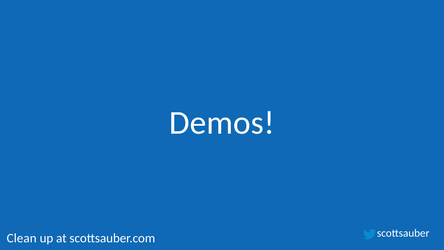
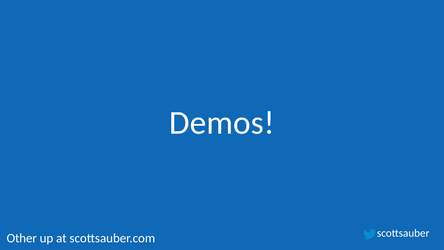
Clean: Clean -> Other (22, 238)
